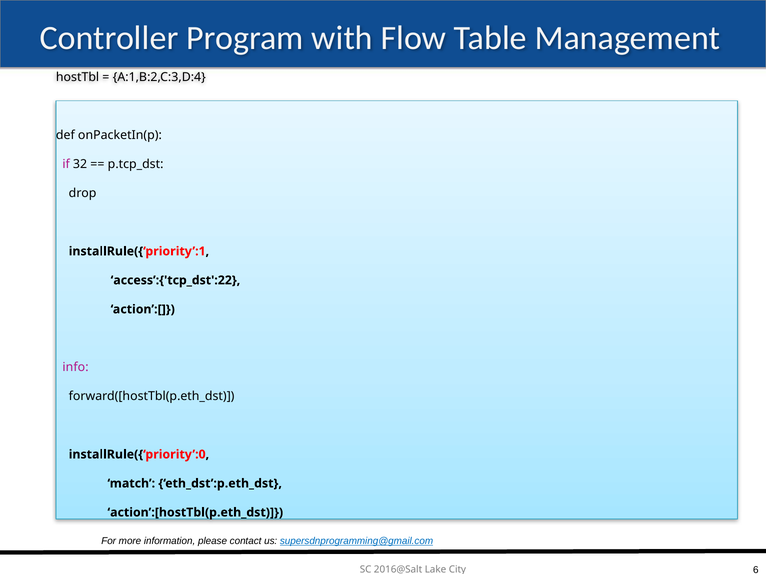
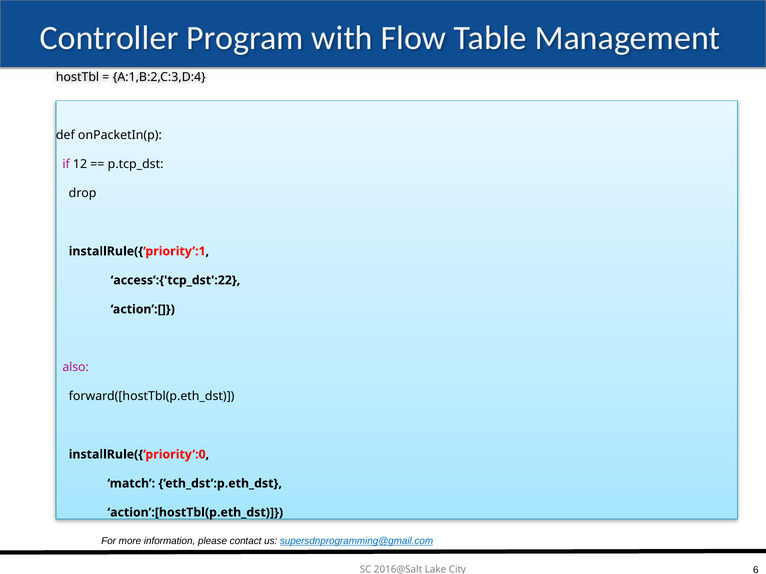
32: 32 -> 12 (80, 164)
info: info -> also (76, 368)
